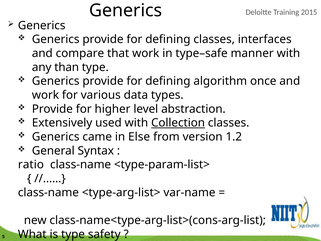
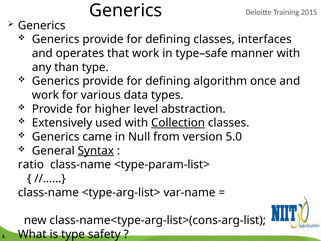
compare: compare -> operates (80, 53)
Else: Else -> Null (139, 137)
1.2: 1.2 -> 5.0 (234, 137)
Syntax underline: none -> present (96, 151)
